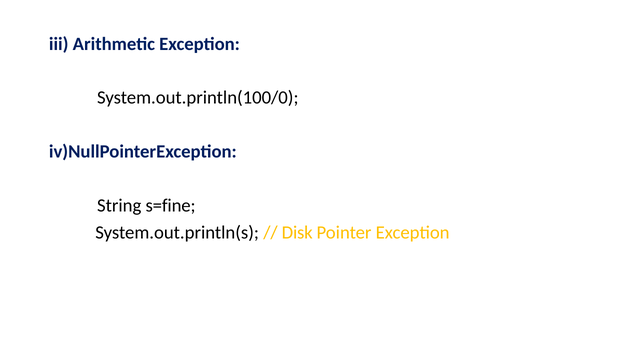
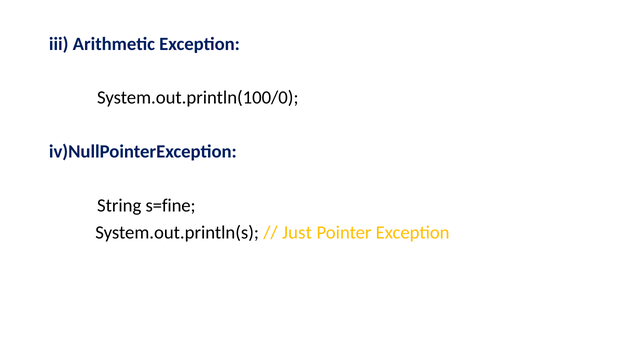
Disk: Disk -> Just (297, 232)
